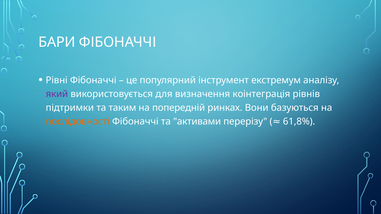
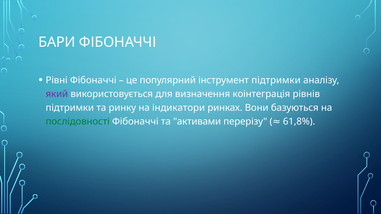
інструмент екстремум: екстремум -> підтримки (276, 80)
таким: таким -> ринку (122, 108)
попередній: попередній -> індикатори (179, 108)
послідовності colour: orange -> green (78, 122)
